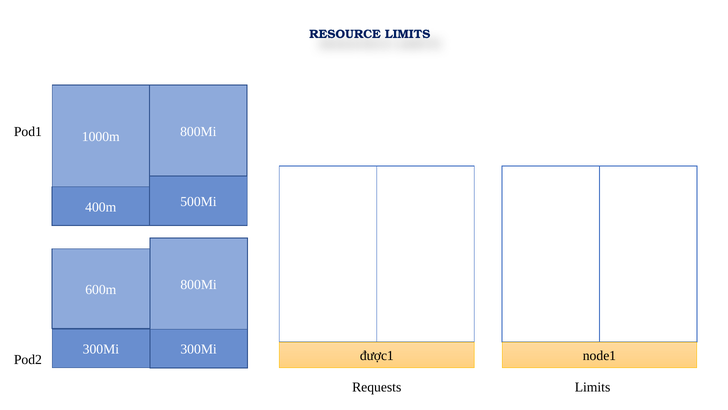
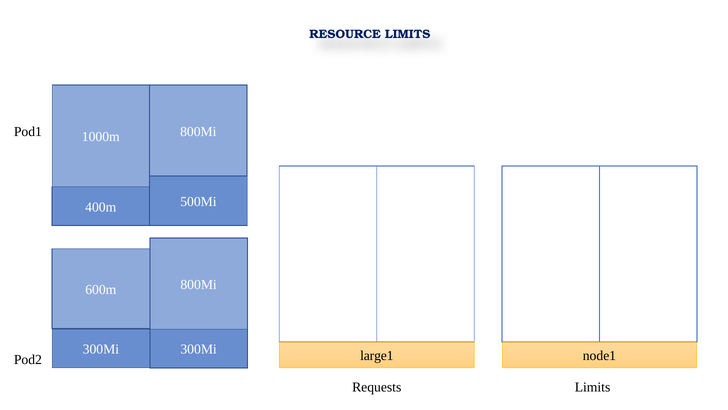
được1: được1 -> large1 (377, 355)
